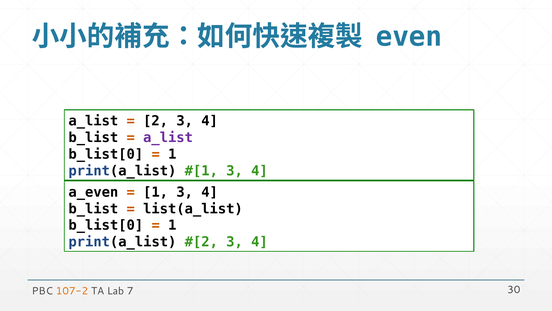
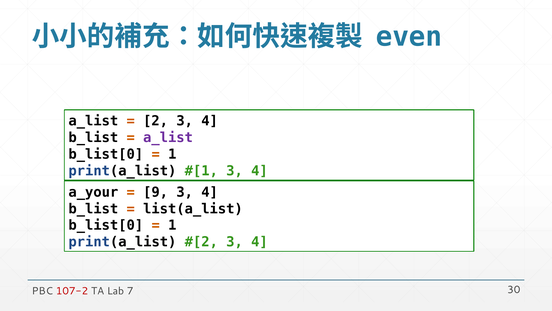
a_even: a_even -> a_your (93, 192)
1: 1 -> 9 (156, 192)
107-2 colour: orange -> red (72, 291)
